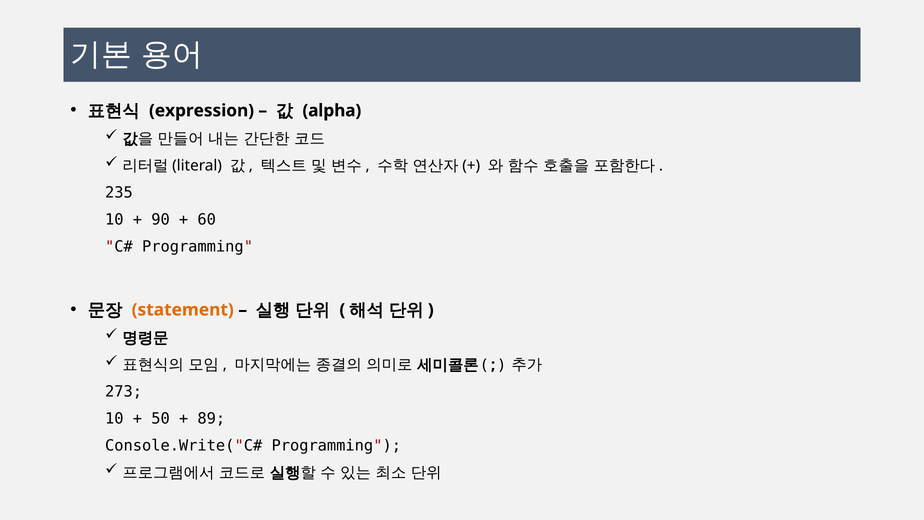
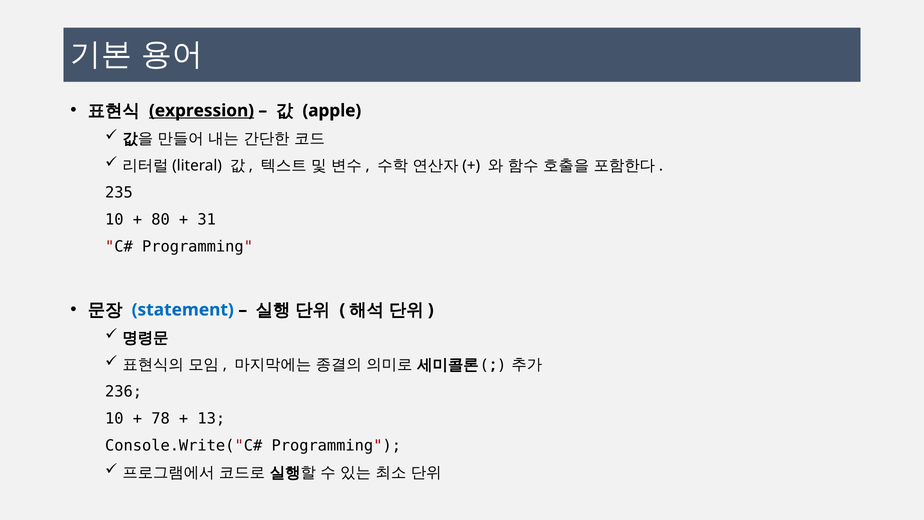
expression underline: none -> present (202, 111)
alpha: alpha -> apple (332, 111)
90: 90 -> 80 (161, 219)
60: 60 -> 31 (207, 219)
statement colour: orange -> blue (183, 310)
273: 273 -> 236 (124, 392)
50: 50 -> 78 (161, 418)
89: 89 -> 13 (211, 418)
